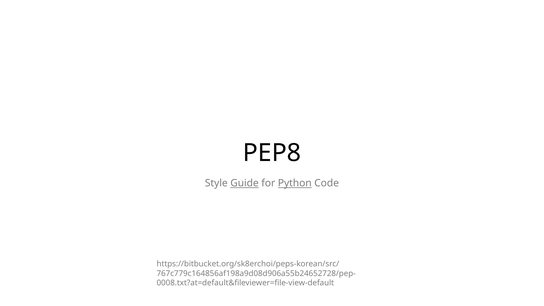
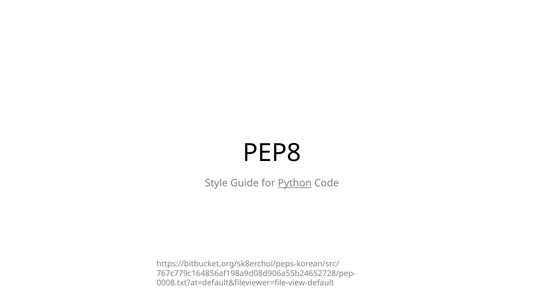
Guide underline: present -> none (245, 183)
